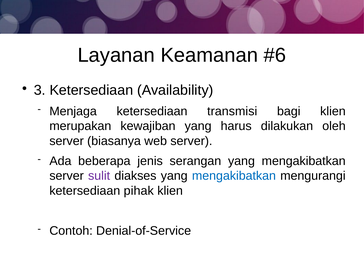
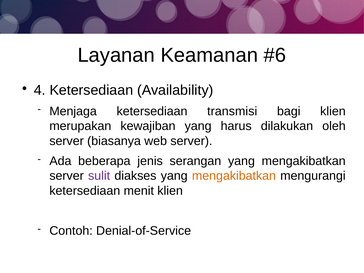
3: 3 -> 4 (40, 90)
mengakibatkan colour: blue -> orange (234, 176)
pihak: pihak -> menit (139, 191)
